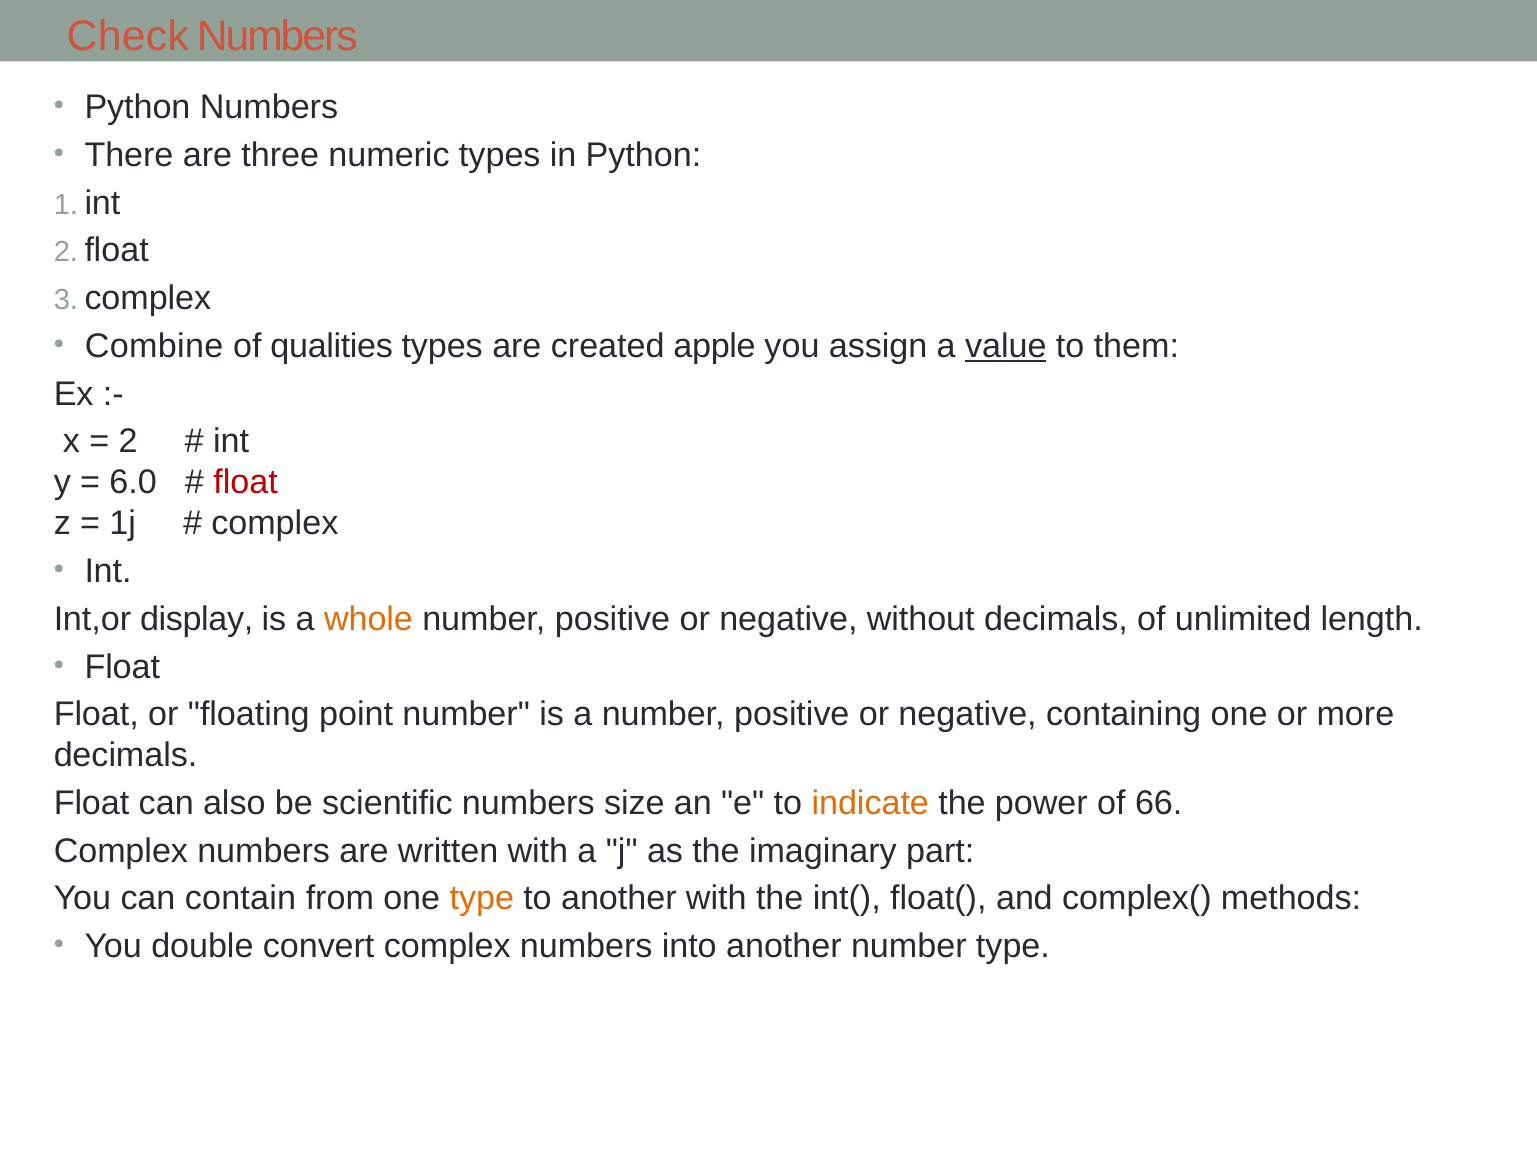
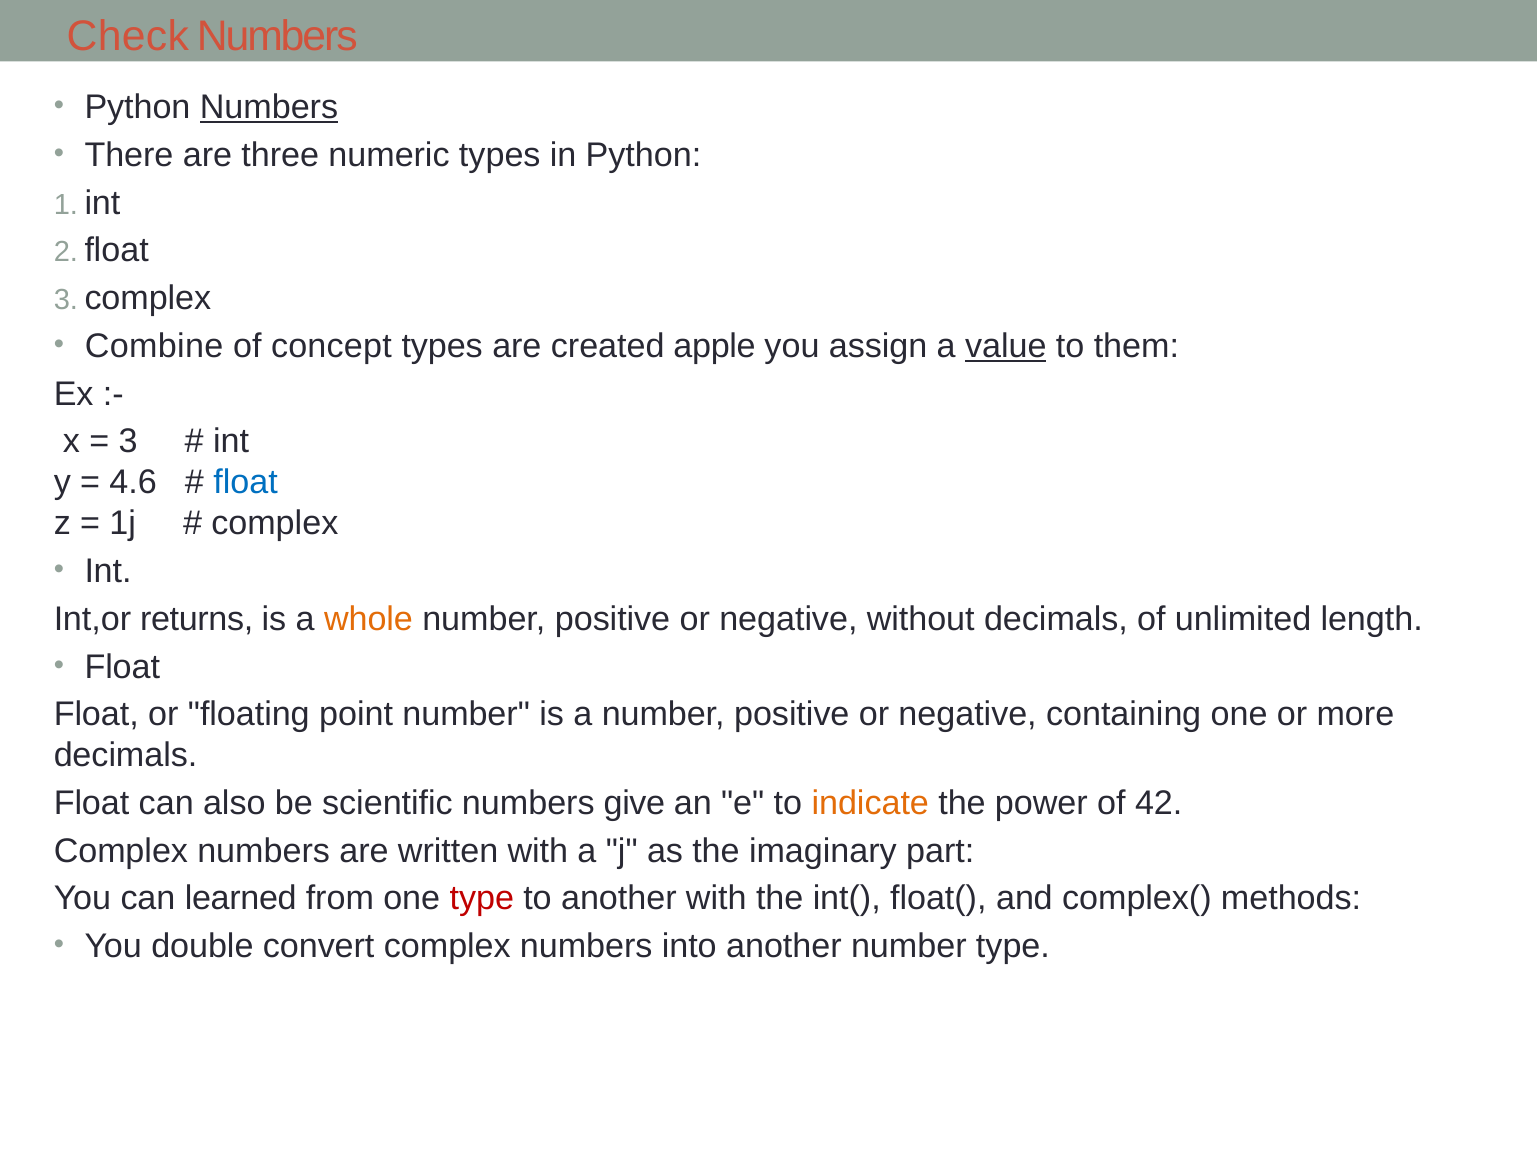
Numbers underline: none -> present (269, 107)
qualities: qualities -> concept (331, 346)
2: 2 -> 3 (128, 442)
6.0: 6.0 -> 4.6 (133, 482)
float colour: red -> blue (246, 482)
display: display -> returns (197, 619)
size: size -> give (634, 803)
66: 66 -> 42 (1159, 803)
contain: contain -> learned (241, 898)
type colour: orange -> red (482, 898)
